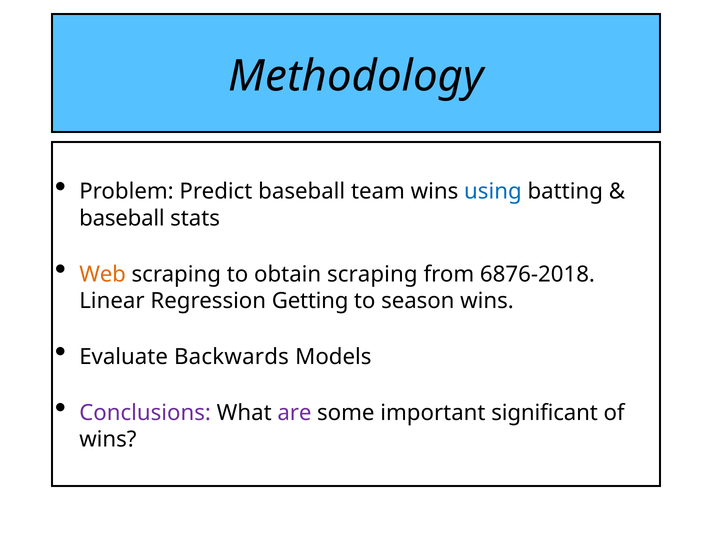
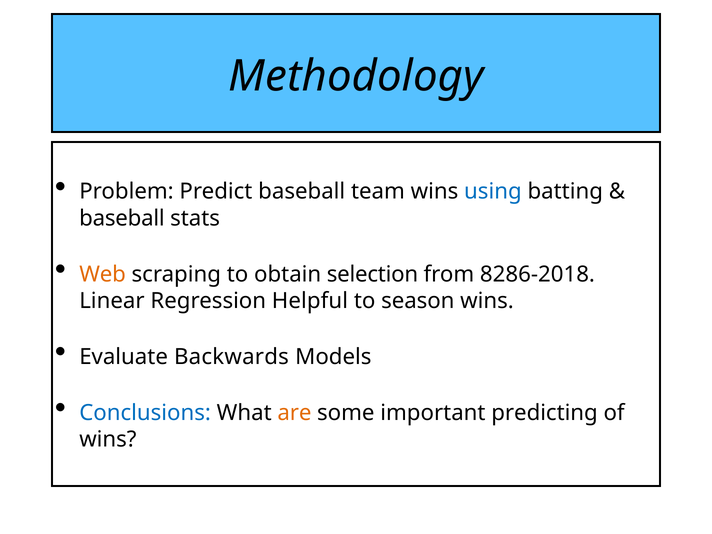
obtain scraping: scraping -> selection (372, 274)
6876-2018: 6876-2018 -> 8286-2018 (537, 274)
Getting: Getting -> Helpful (310, 301)
Conclusions colour: purple -> blue (145, 413)
are colour: purple -> orange (294, 413)
significant: significant -> predicting (545, 413)
